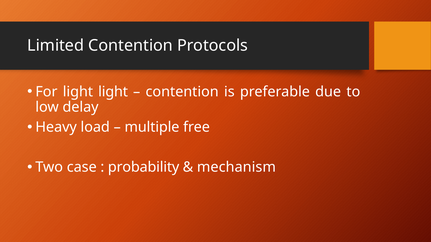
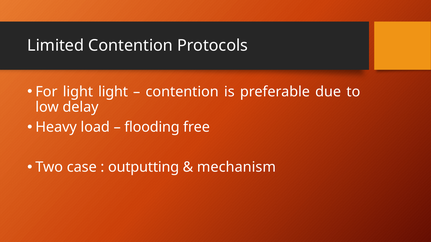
multiple: multiple -> flooding (152, 127)
probability: probability -> outputting (144, 167)
